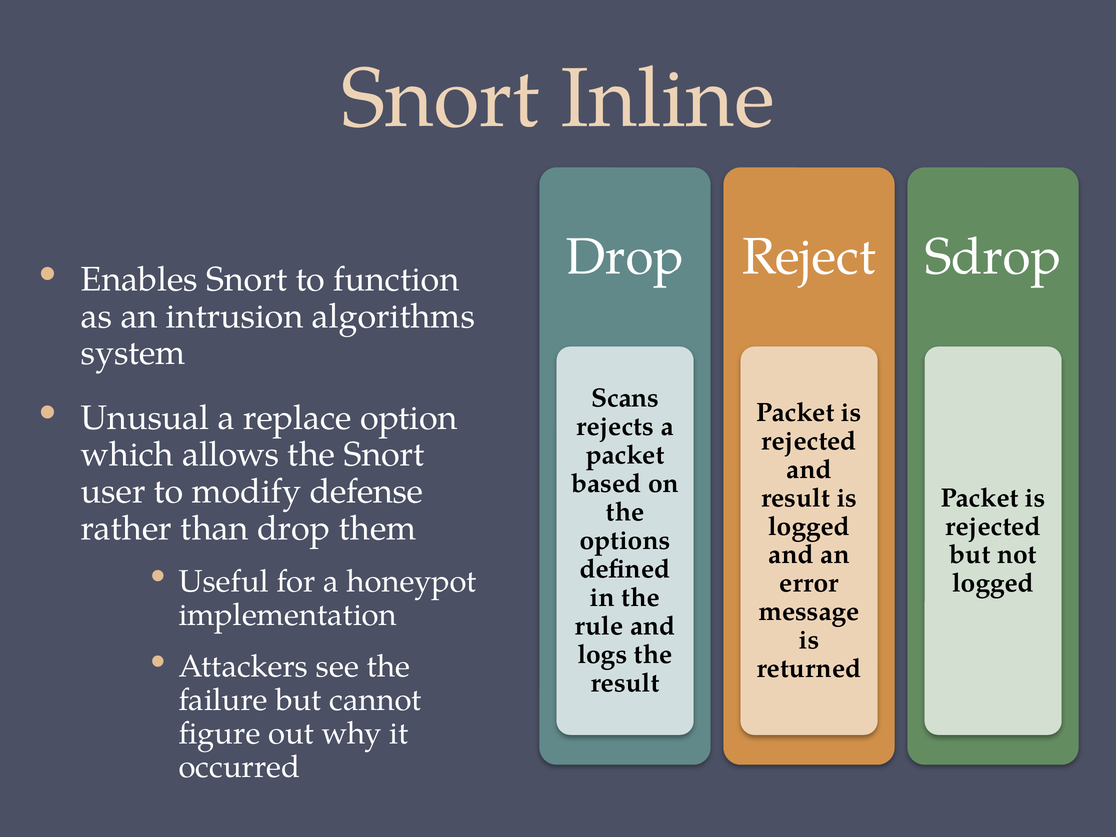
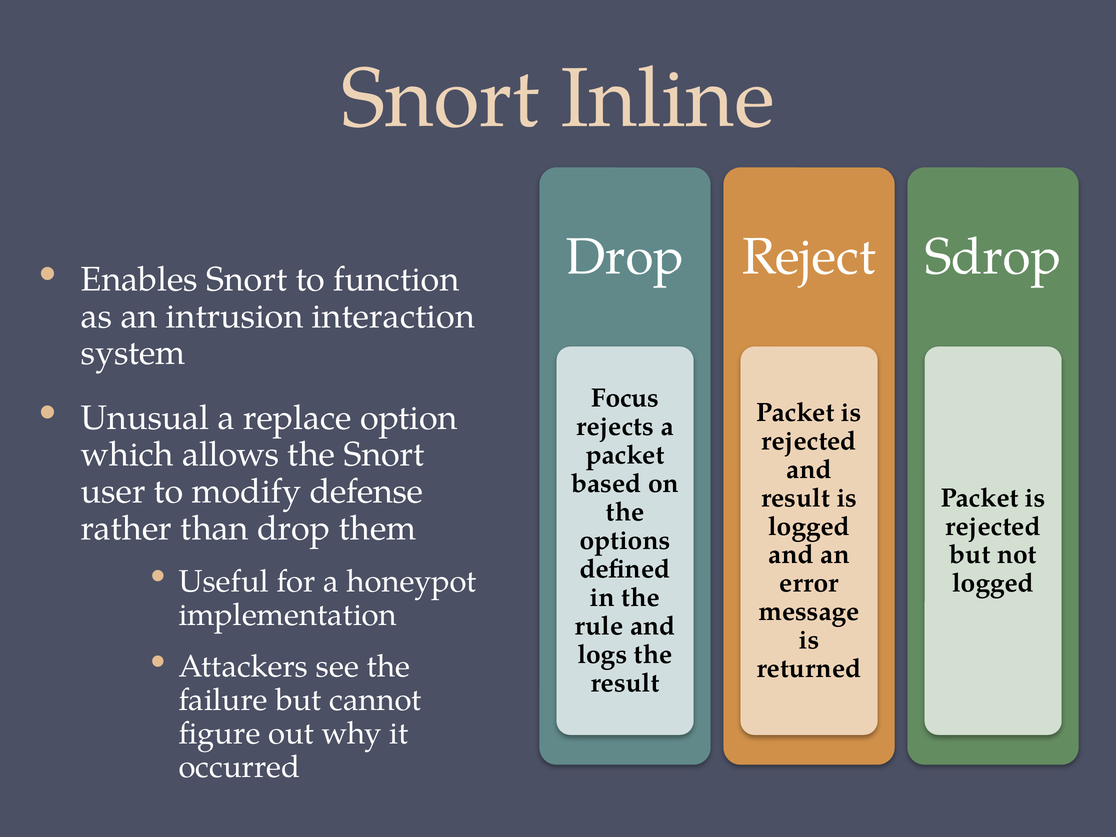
algorithms: algorithms -> interaction (393, 316)
Scans: Scans -> Focus (625, 398)
